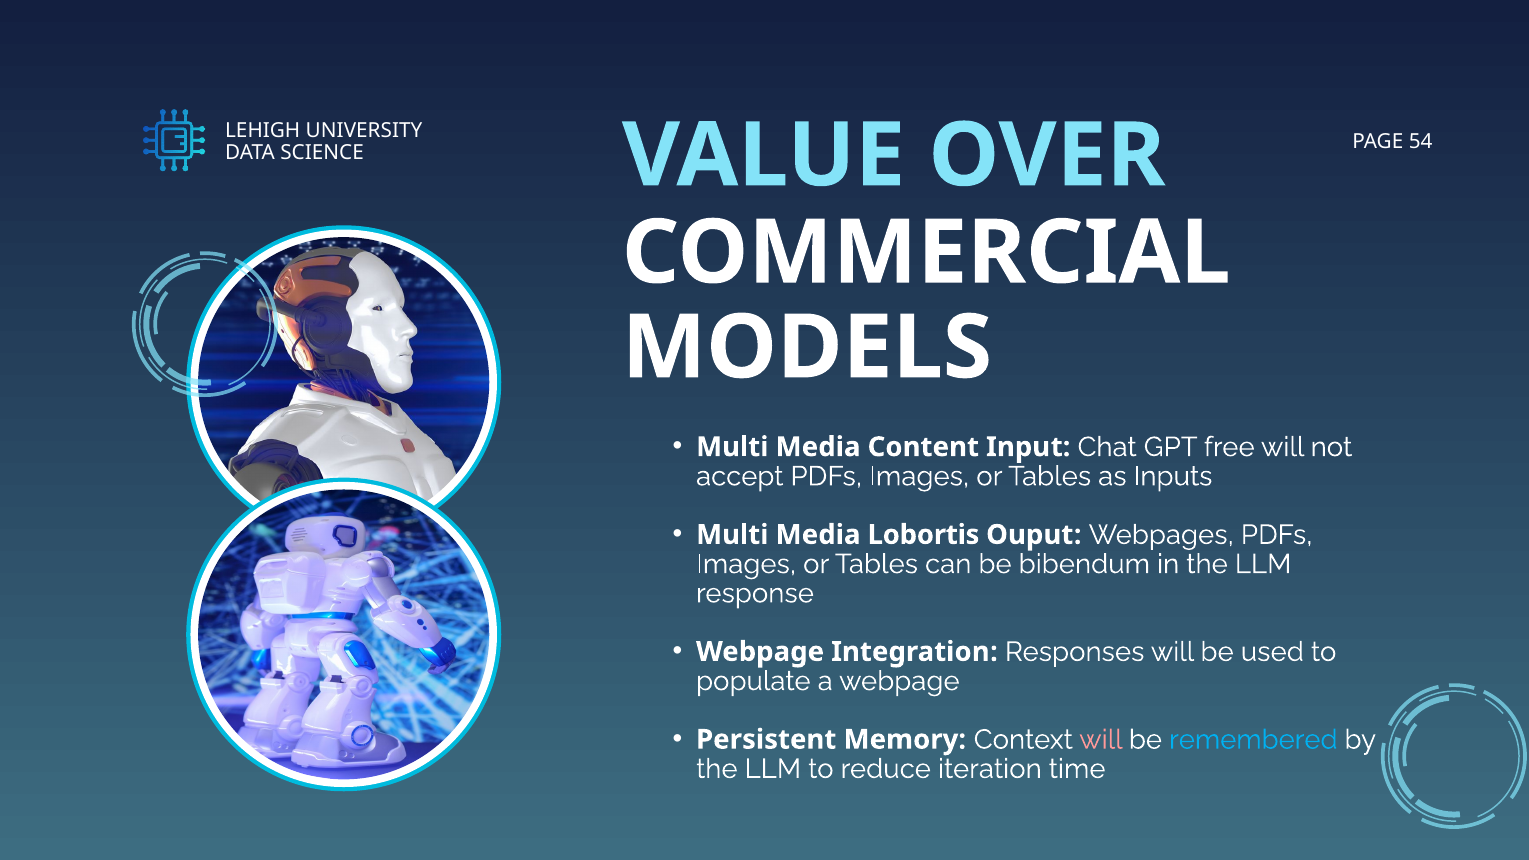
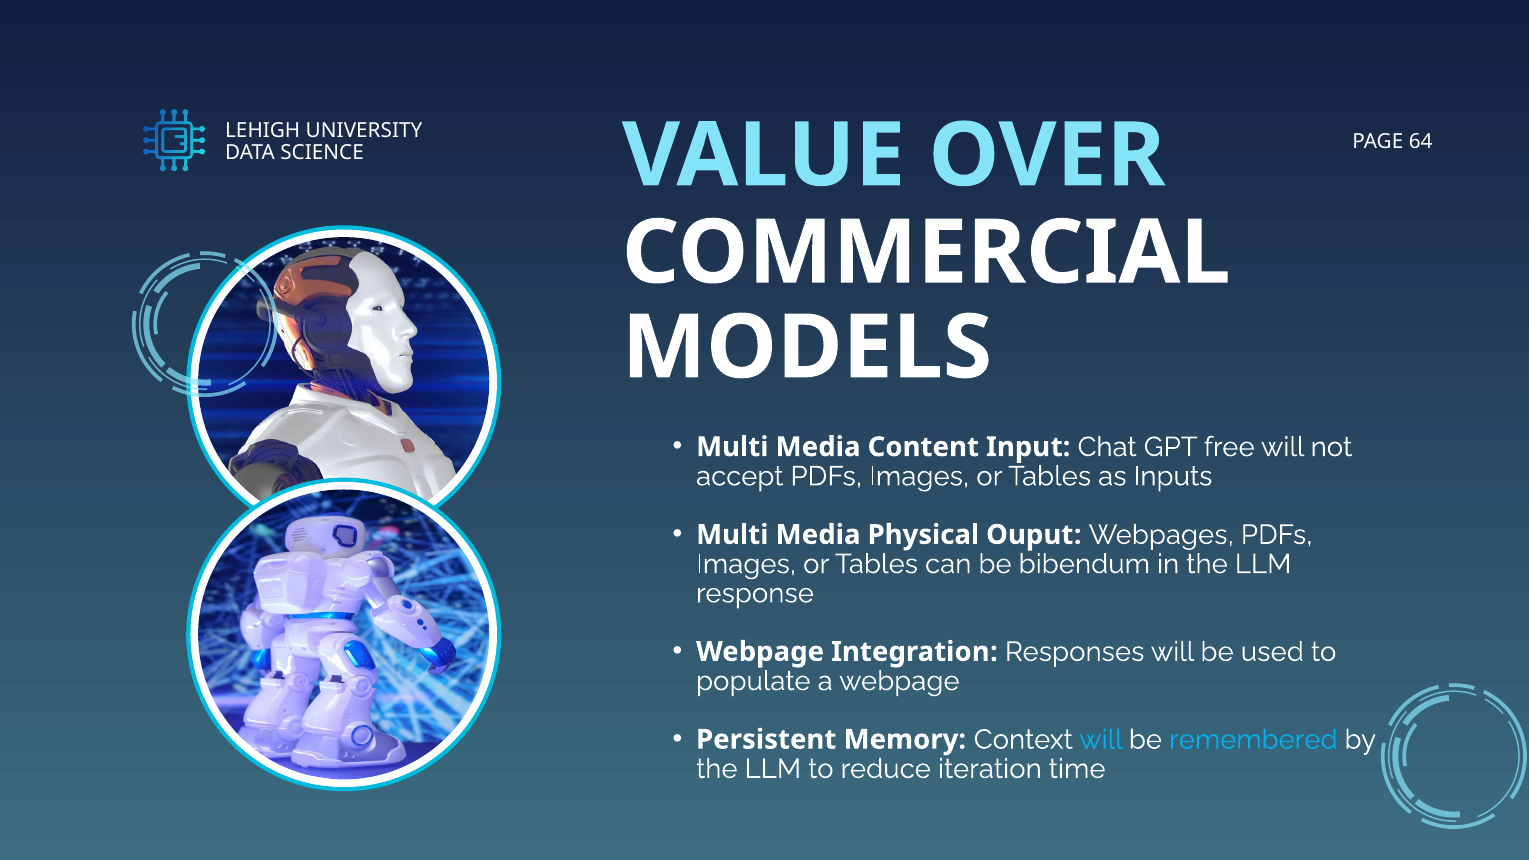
54: 54 -> 64 (1421, 141)
Lobortis: Lobortis -> Physical (923, 535)
will colour: pink -> light blue (1101, 740)
